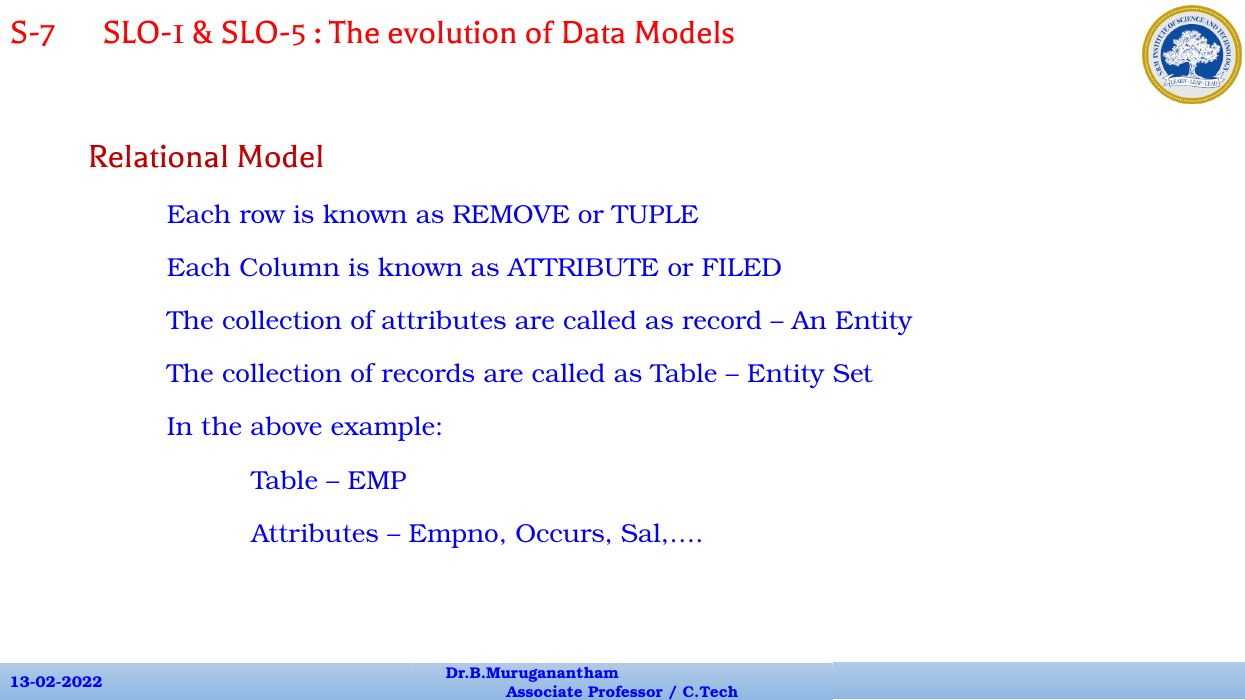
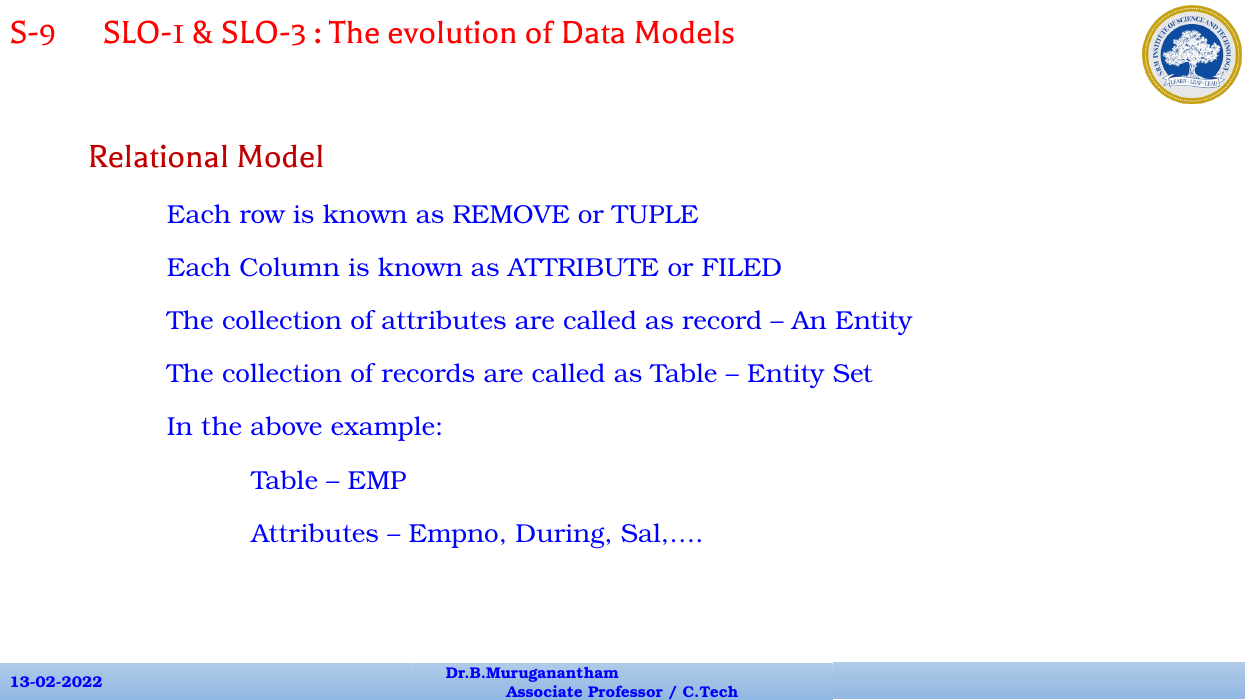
S-7: S-7 -> S-9 (33, 32)
SLO-5: SLO-5 -> SLO-3 (264, 32)
Occurs: Occurs -> During (564, 534)
